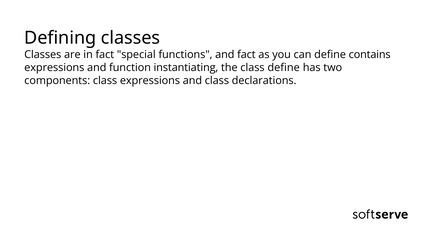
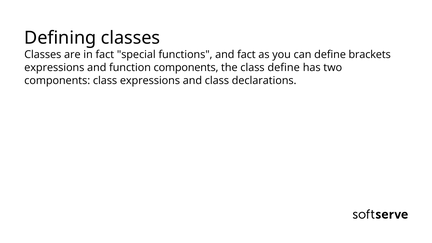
contains: contains -> brackets (370, 55)
function instantiating: instantiating -> components (186, 68)
